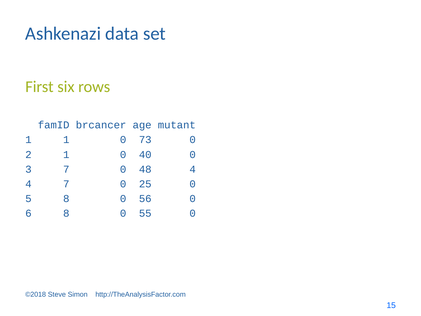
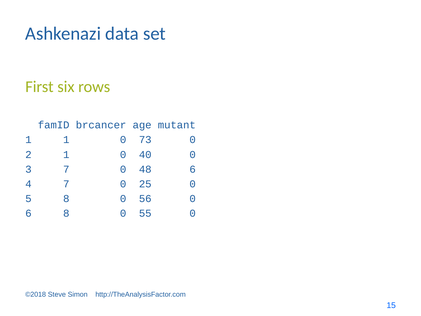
48 4: 4 -> 6 (193, 169)
